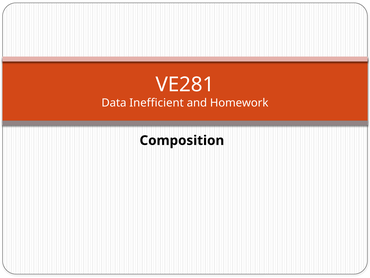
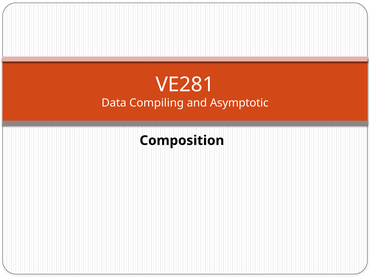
Inefficient: Inefficient -> Compiling (157, 103)
Homework: Homework -> Asymptotic (239, 103)
